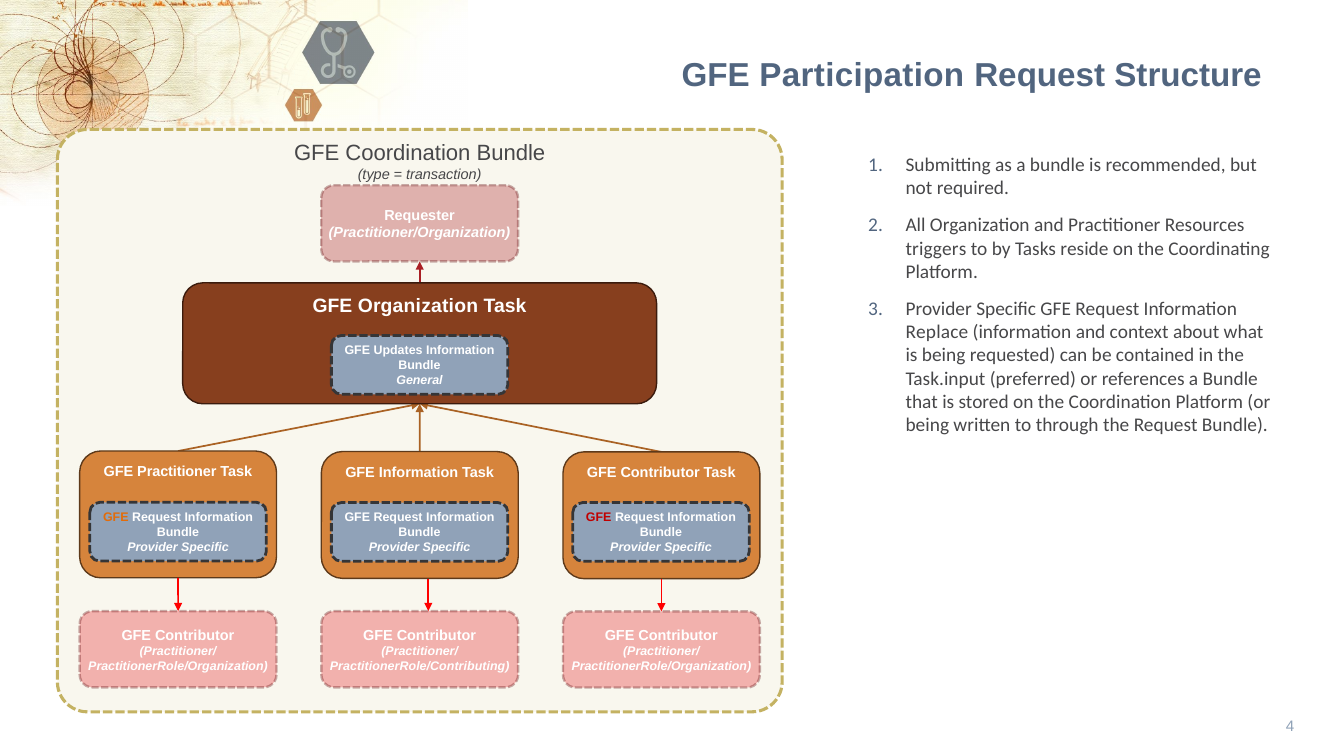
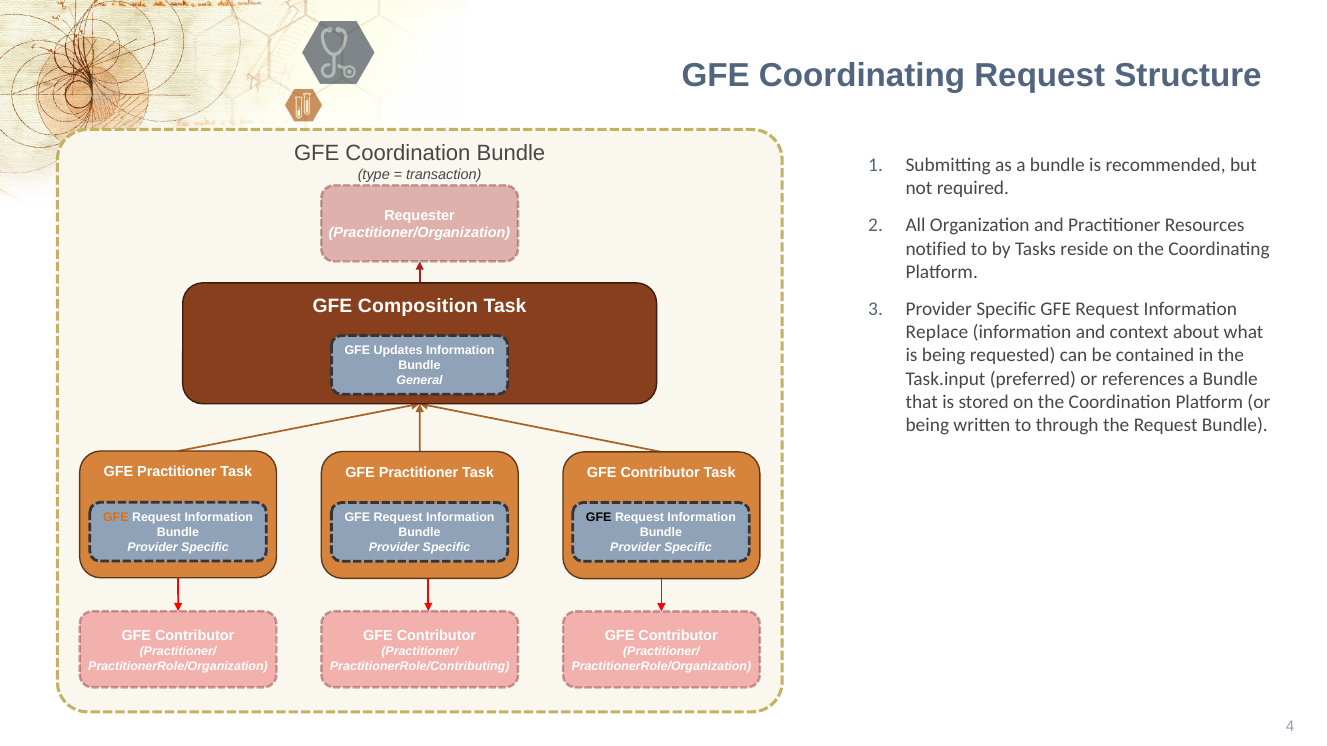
GFE Participation: Participation -> Coordinating (862, 75)
triggers: triggers -> notified (936, 249)
GFE Organization: Organization -> Composition (418, 307)
Information: Information -> Practitioner (419, 473)
GFE colour: red -> black (599, 518)
